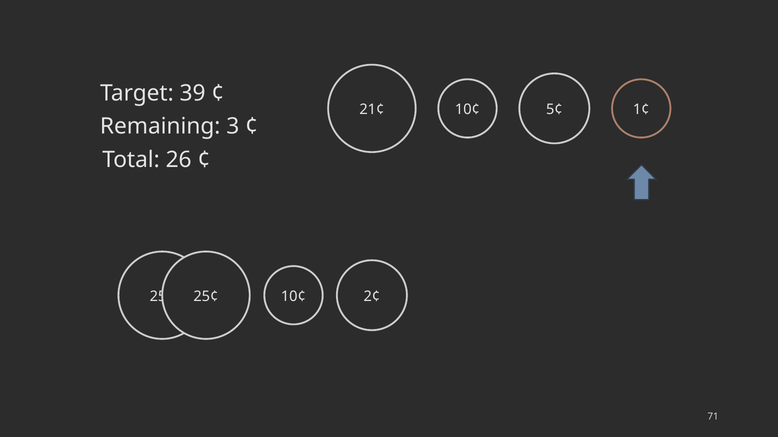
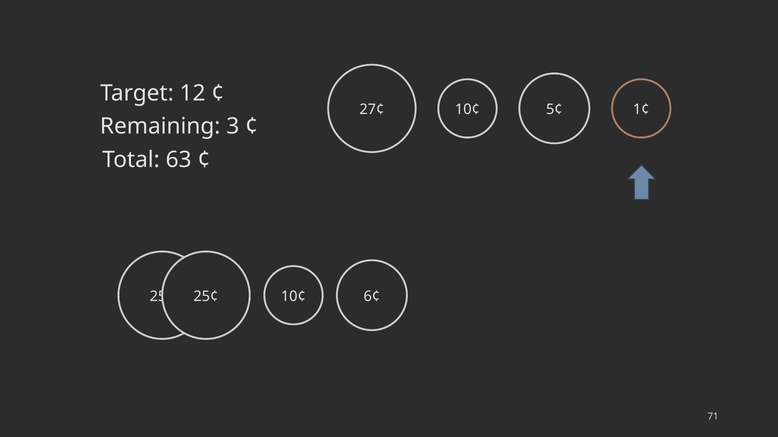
39: 39 -> 12 (193, 93)
21¢: 21¢ -> 27¢ (372, 110)
26: 26 -> 63 (179, 160)
2¢: 2¢ -> 6¢ (372, 297)
